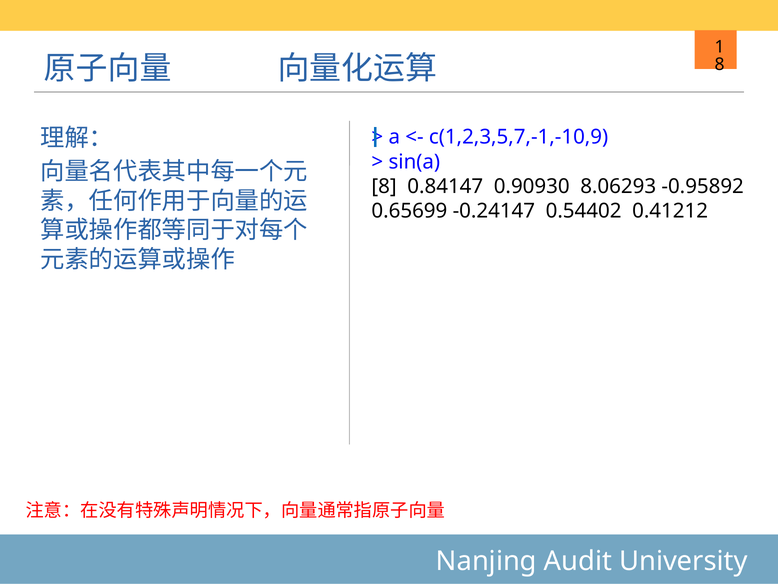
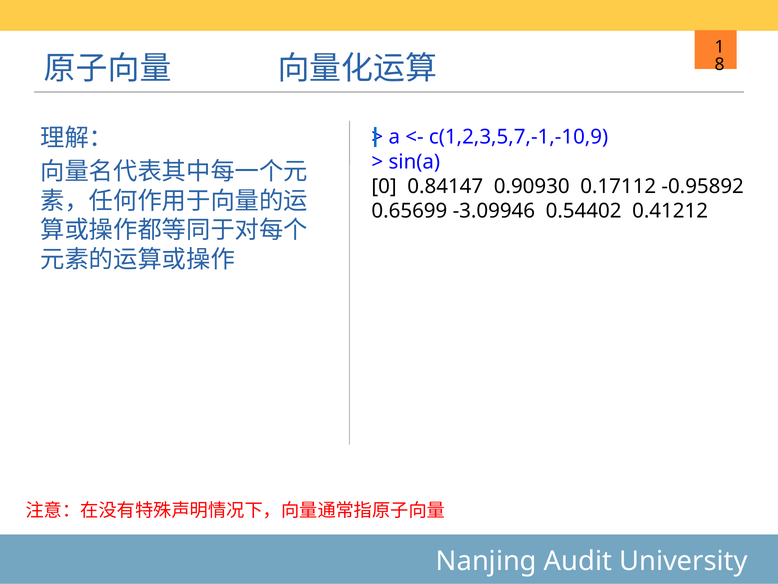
8: 8 -> 0 (384, 186)
8.06293: 8.06293 -> 0.17112 (618, 186)
-0.24147: -0.24147 -> -3.09946 (494, 211)
